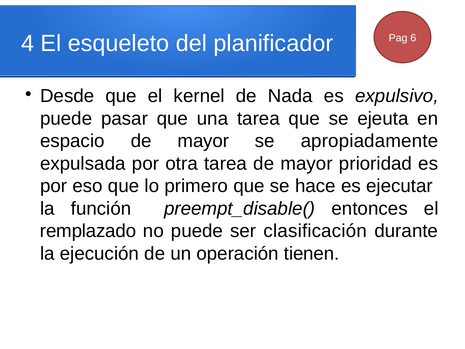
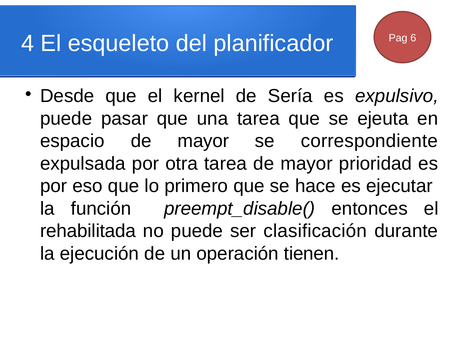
Nada: Nada -> Sería (290, 96)
apropiadamente: apropiadamente -> correspondiente (369, 141)
remplazado: remplazado -> rehabilitada (88, 231)
